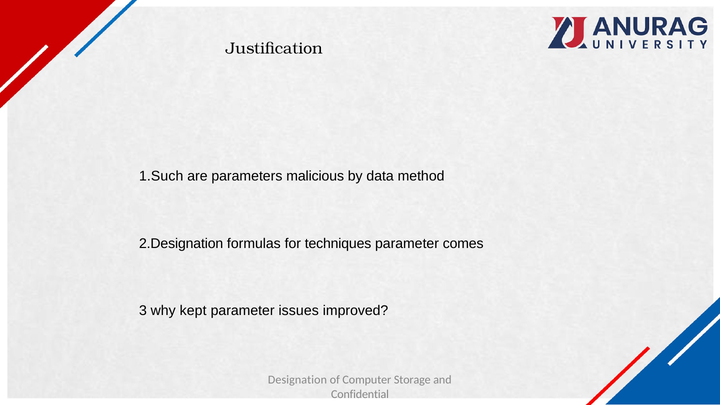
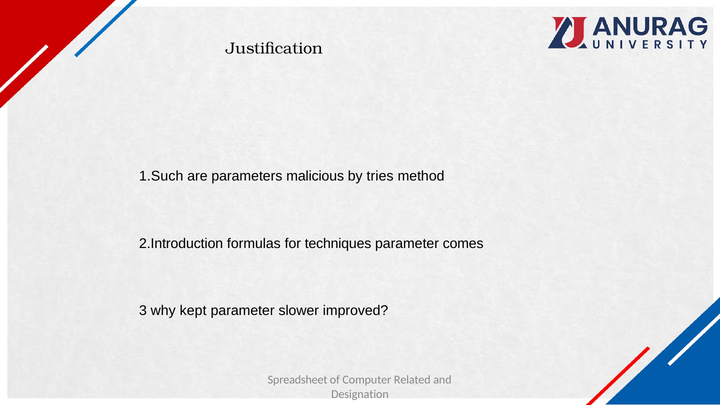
data: data -> tries (380, 176)
2.Designation: 2.Designation -> 2.Introduction (181, 243)
issues: issues -> slower (299, 311)
Designation: Designation -> Spreadsheet (298, 380)
Storage: Storage -> Related (412, 380)
Confidential: Confidential -> Designation (360, 394)
